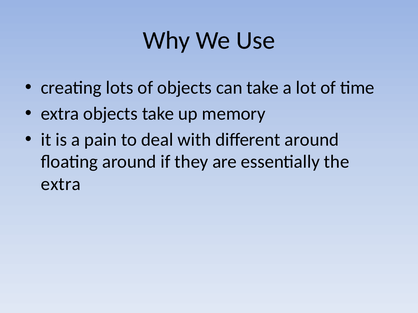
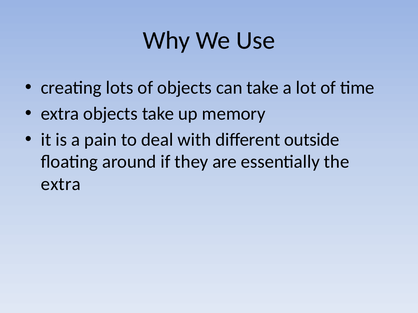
different around: around -> outside (312, 140)
